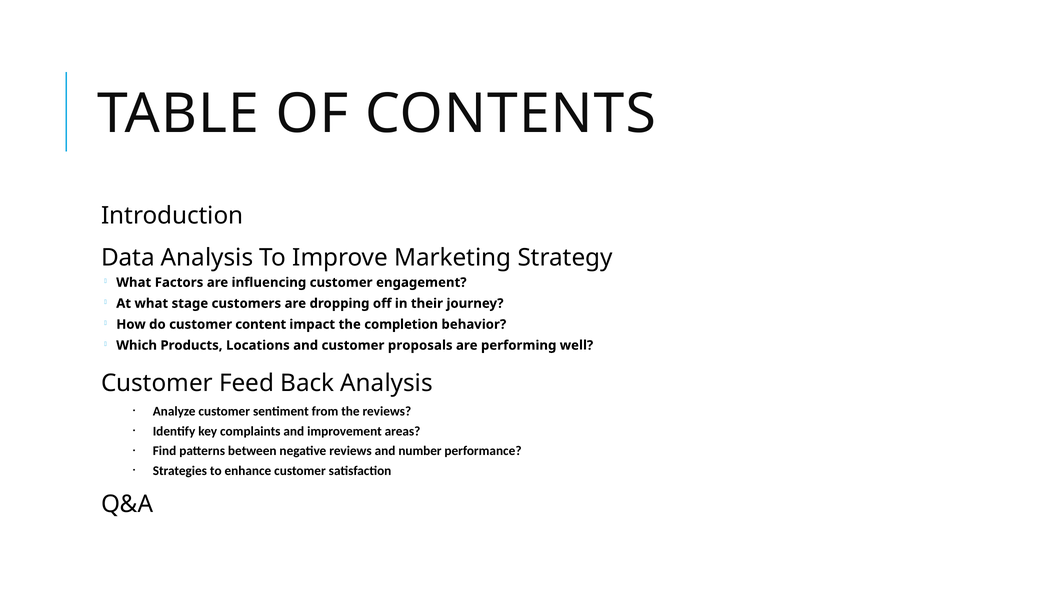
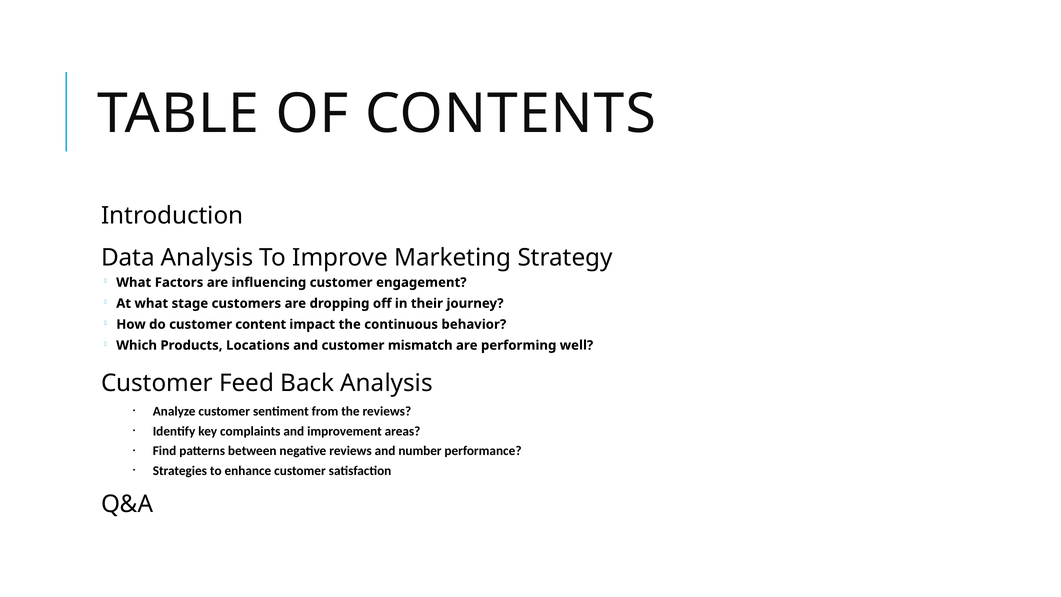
completion: completion -> continuous (401, 324)
proposals: proposals -> mismatch (420, 345)
